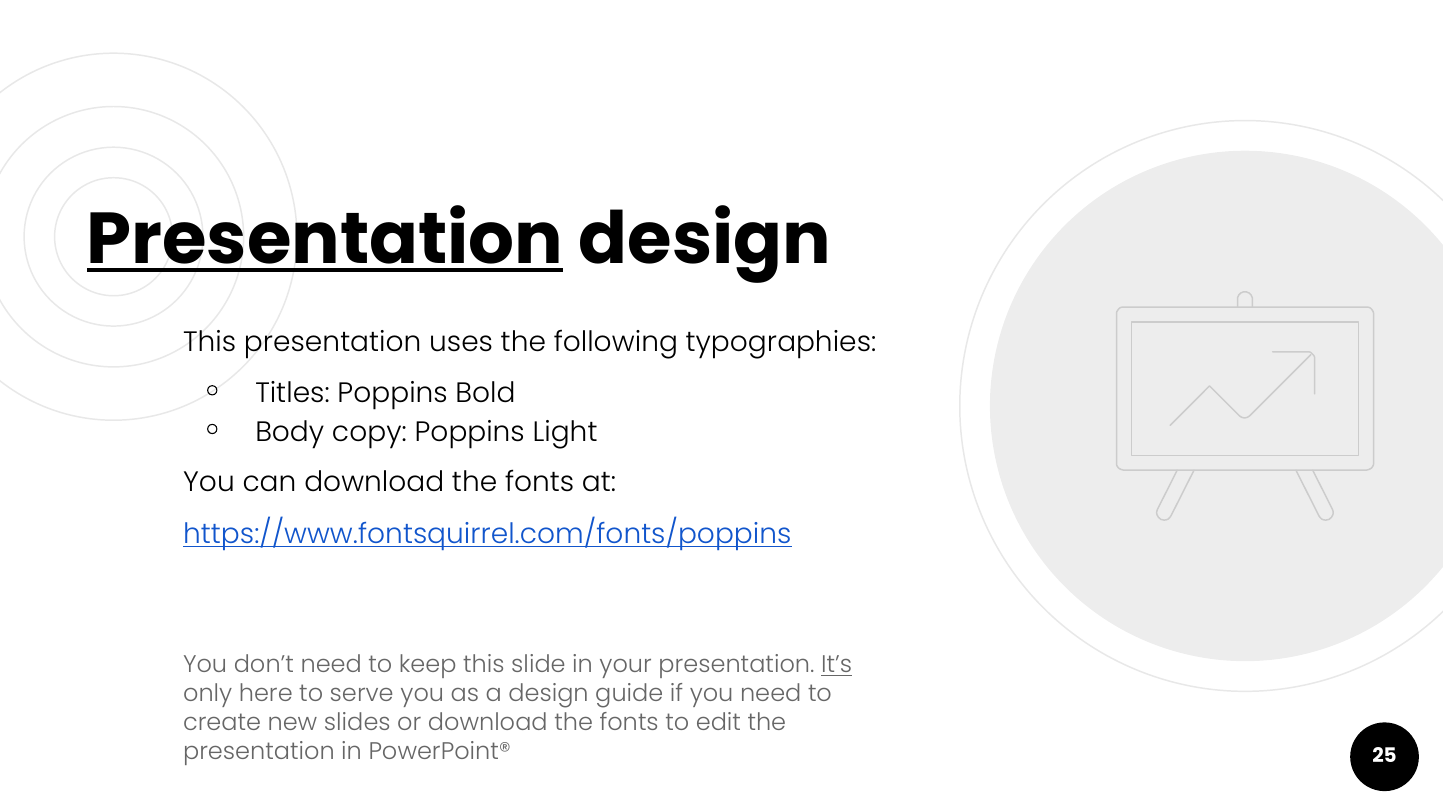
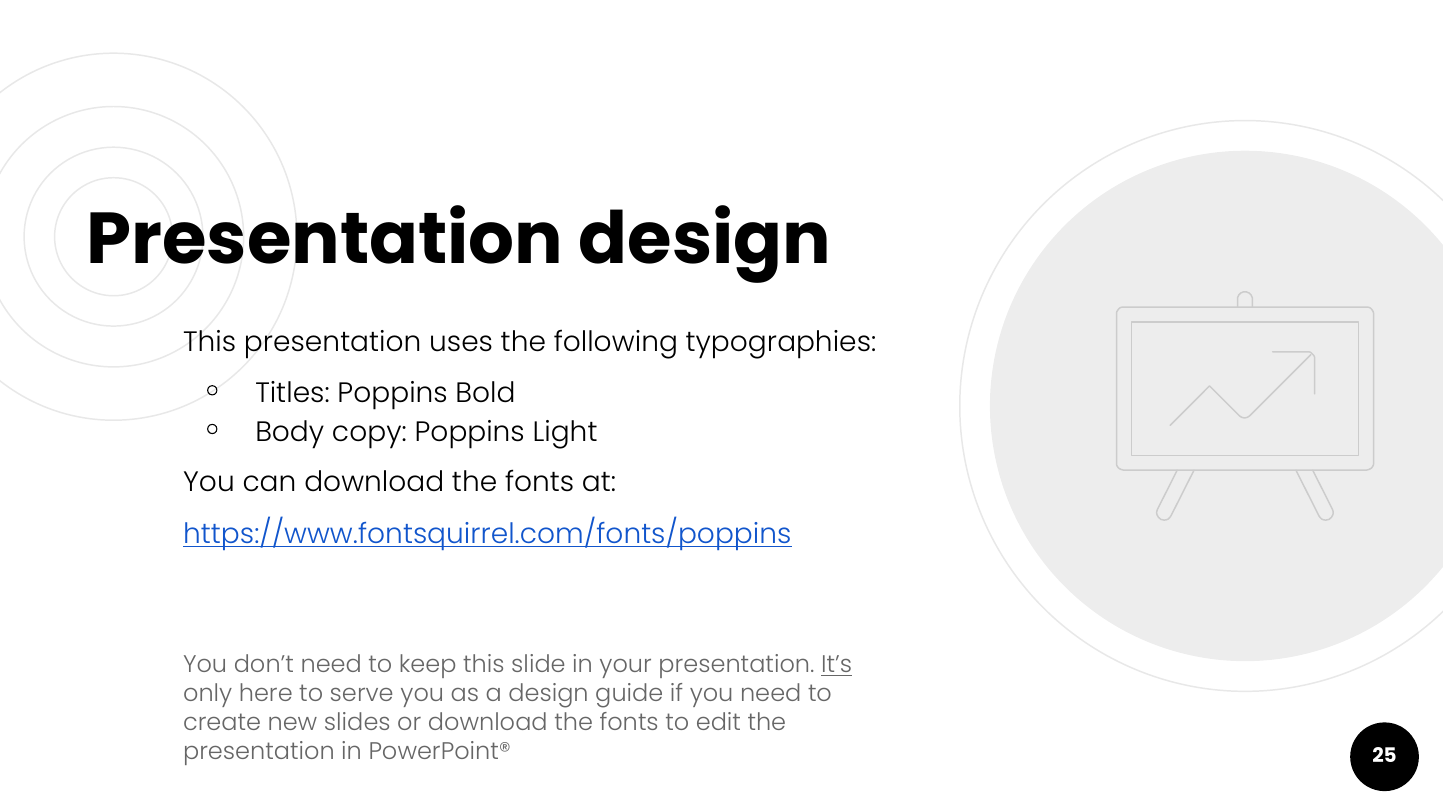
Presentation underline: present -> none (325, 239)
